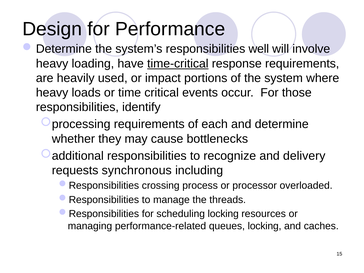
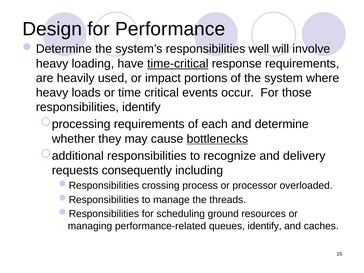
bottlenecks underline: none -> present (217, 139)
synchronous: synchronous -> consequently (137, 170)
scheduling locking: locking -> ground (223, 214)
queues locking: locking -> identify (265, 226)
